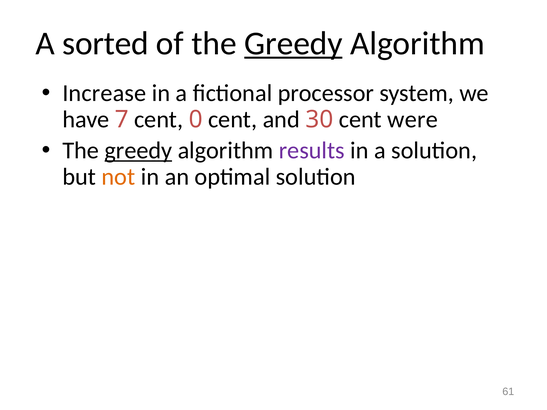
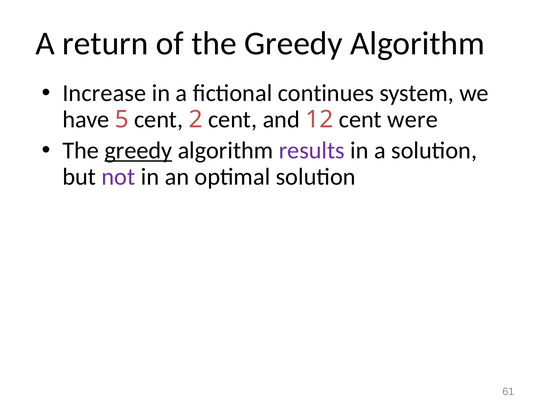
sorted: sorted -> return (105, 43)
Greedy underline: present -> none (293, 43)
processor: processor -> continues (326, 93)
7: 7 -> 5 (122, 119)
0: 0 -> 2 (196, 119)
30: 30 -> 12 (319, 119)
not colour: orange -> purple (118, 177)
